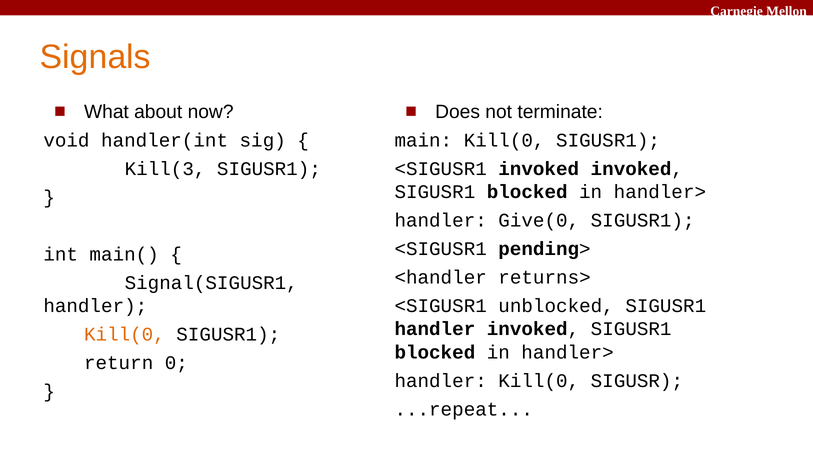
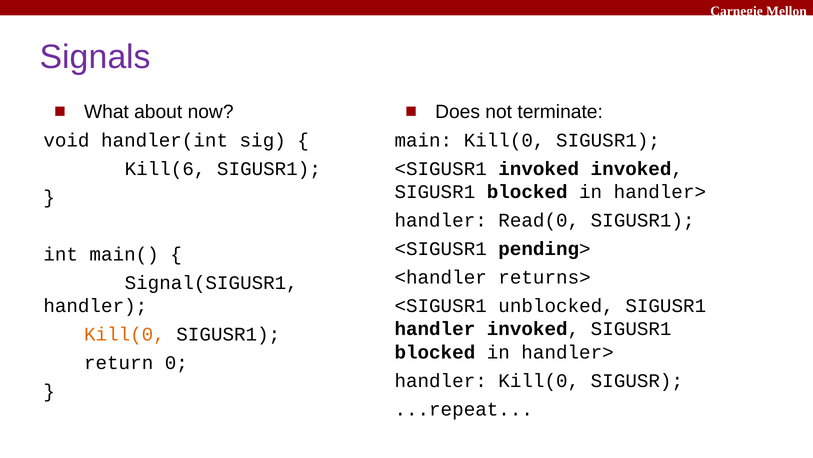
Signals colour: orange -> purple (95, 57)
Kill(3: Kill(3 -> Kill(6 (165, 169)
Give(0: Give(0 -> Read(0 (539, 220)
